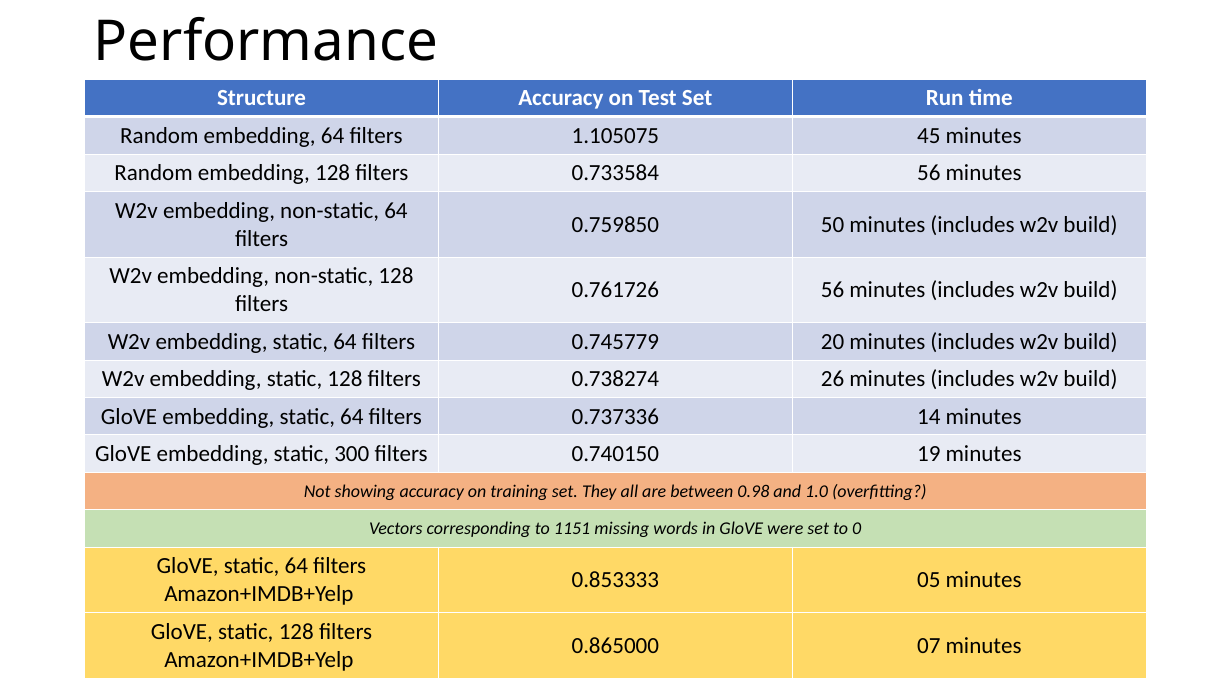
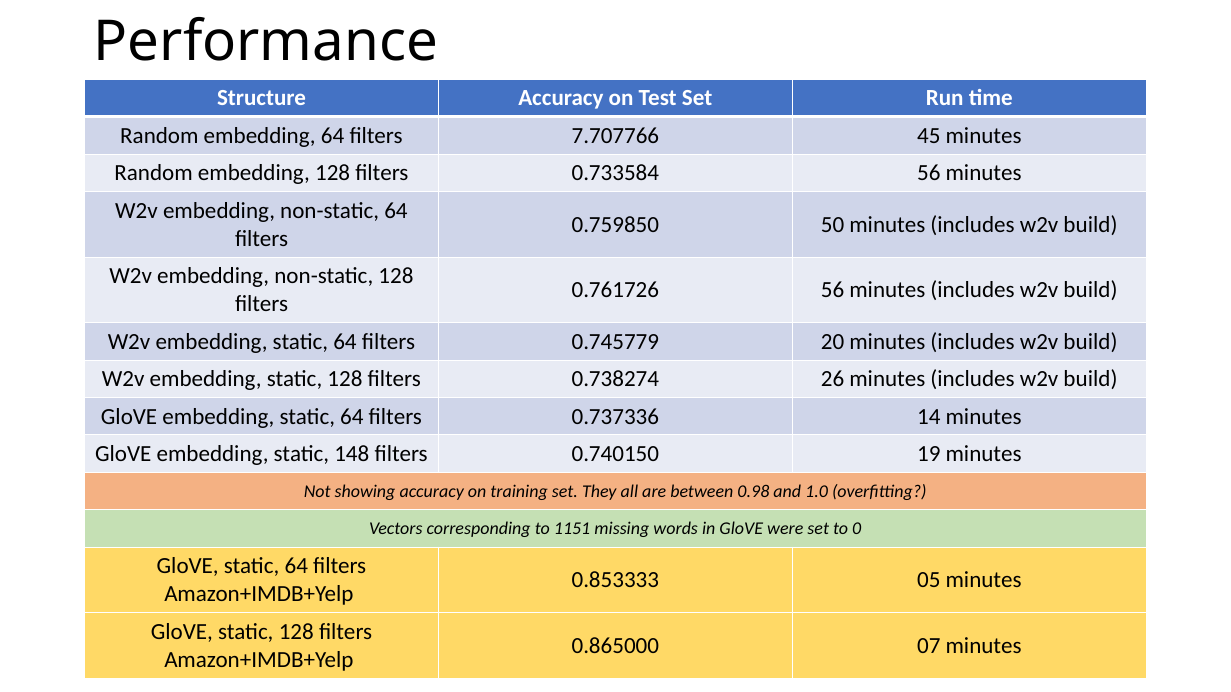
1.105075: 1.105075 -> 7.707766 (615, 136)
300: 300 -> 148 (352, 454)
